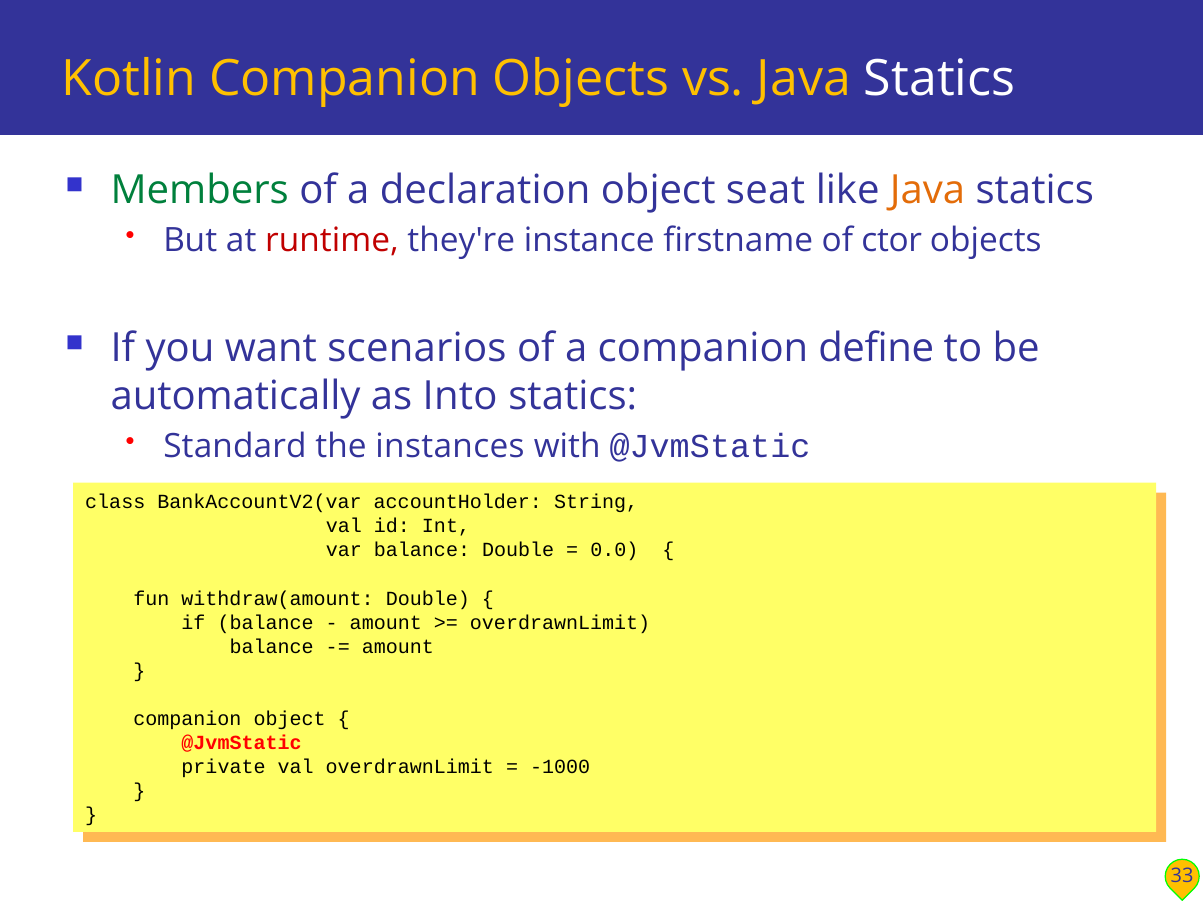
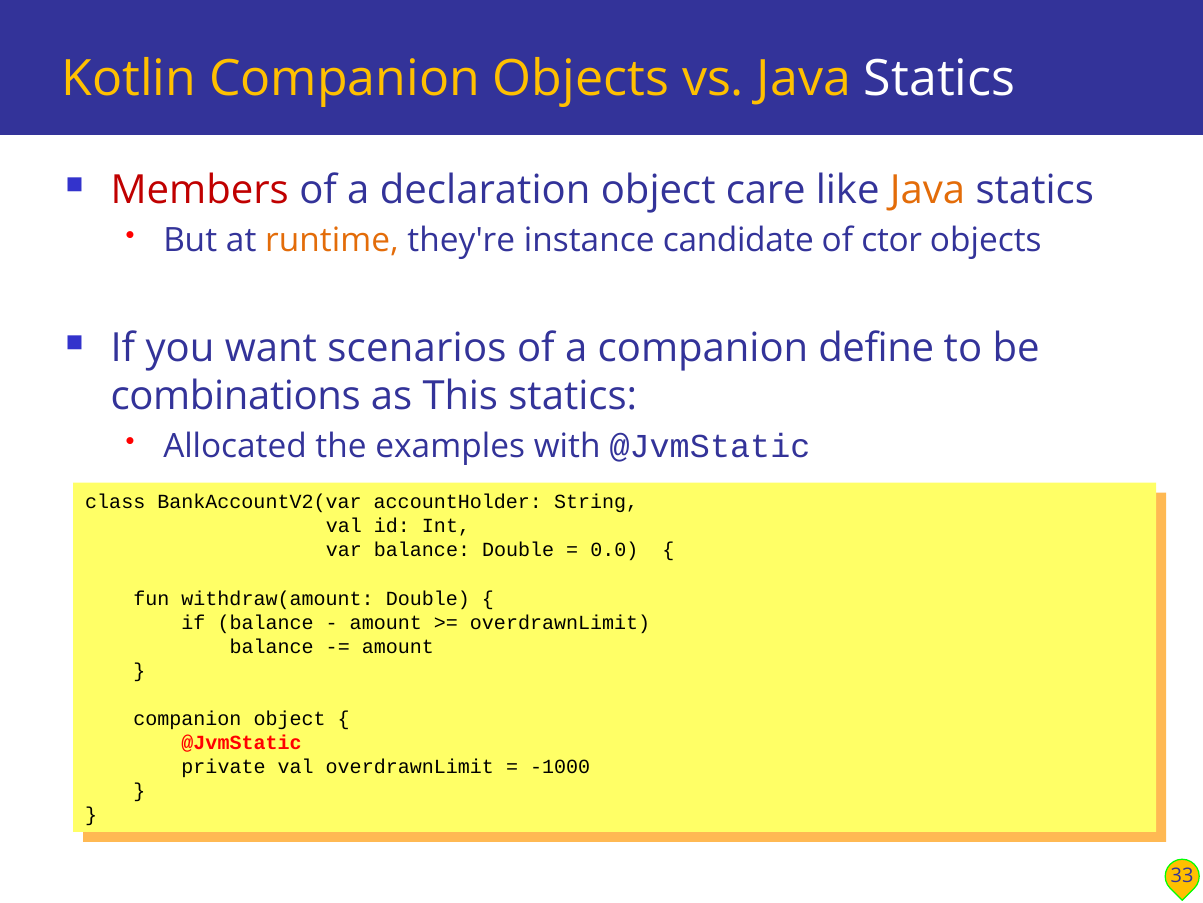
Members colour: green -> red (200, 190)
seat: seat -> care (766, 190)
runtime colour: red -> orange (332, 241)
firstname: firstname -> candidate (738, 241)
automatically: automatically -> combinations (236, 396)
Into: Into -> This (460, 396)
Standard: Standard -> Allocated (235, 447)
instances: instances -> examples (450, 447)
